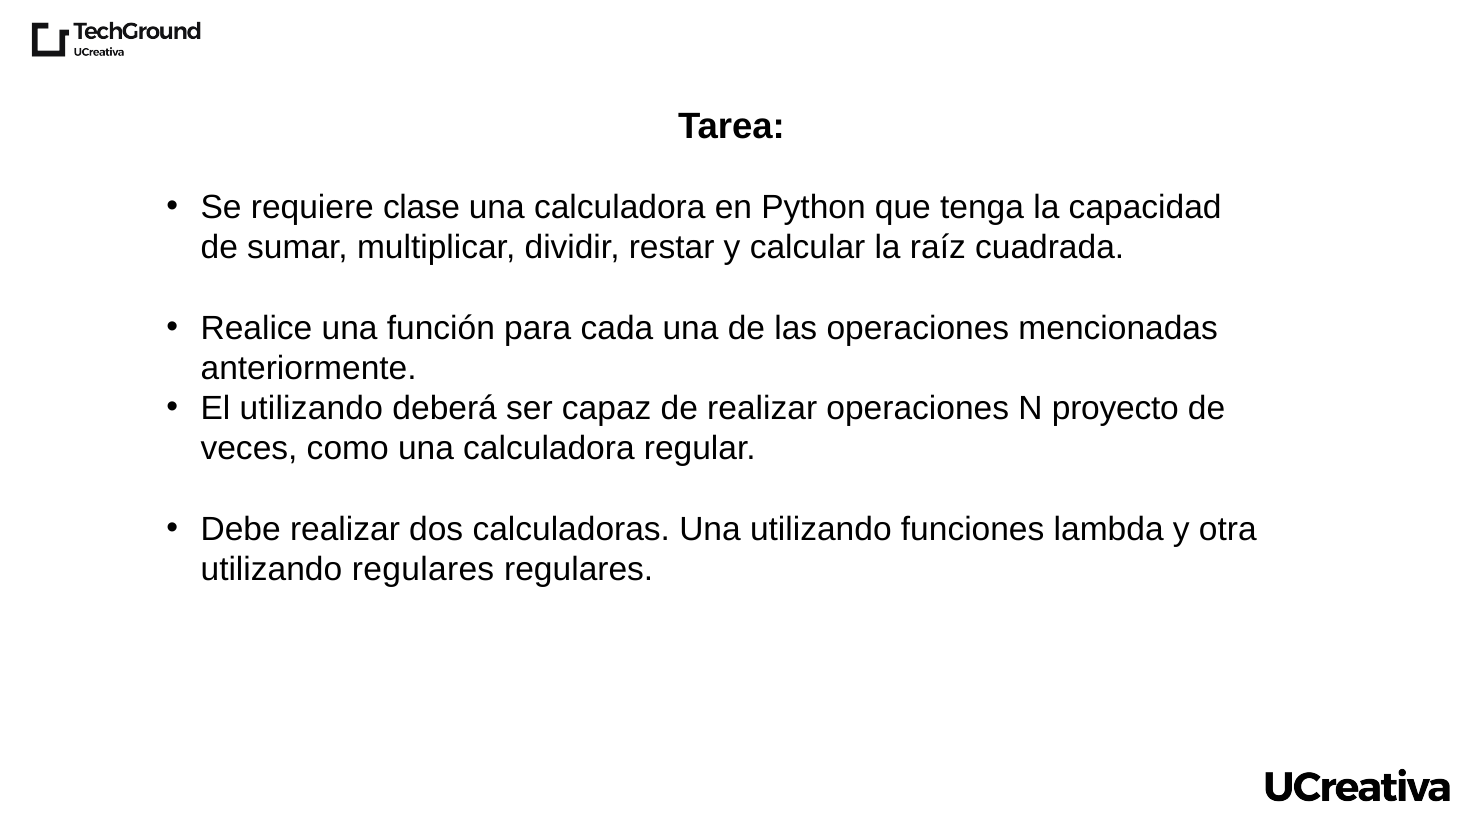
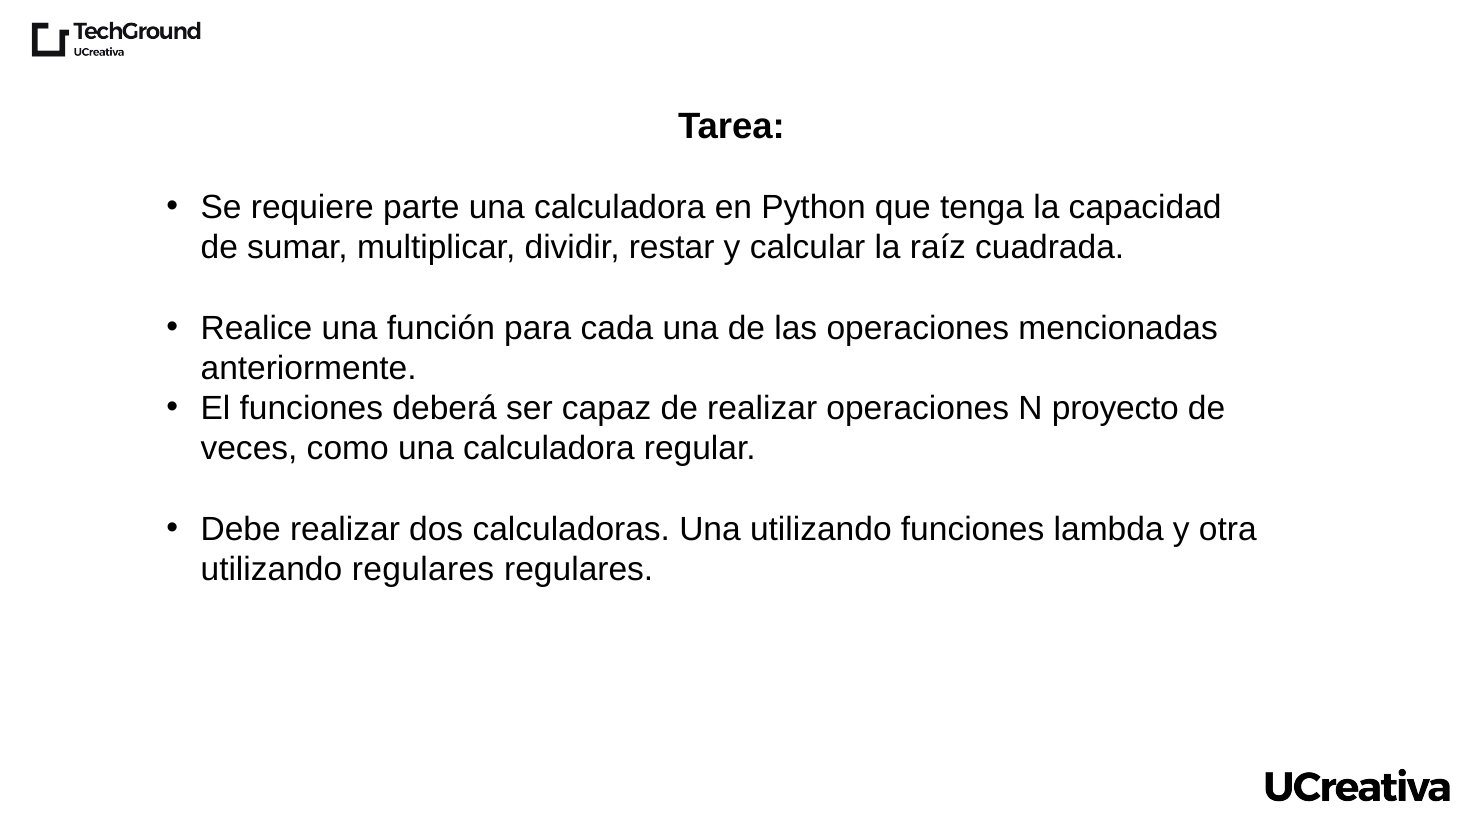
clase: clase -> parte (421, 208)
El utilizando: utilizando -> funciones (311, 409)
